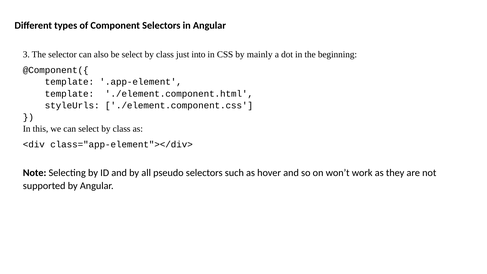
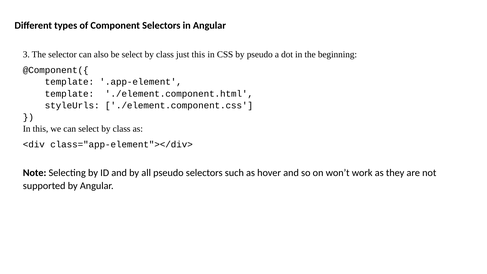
just into: into -> this (198, 54)
by mainly: mainly -> pseudo (260, 54)
